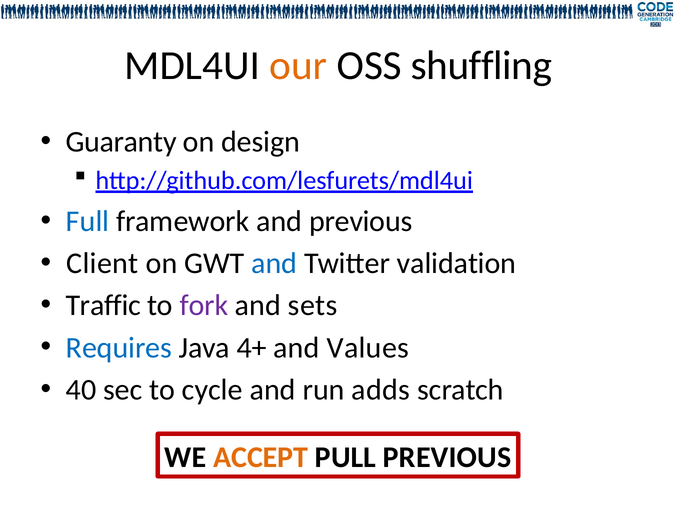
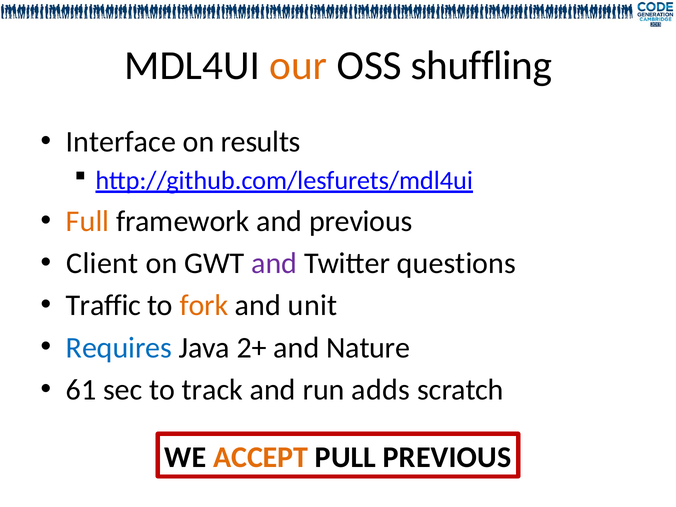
Guaranty: Guaranty -> Interface (121, 142)
design: design -> results (261, 142)
Full colour: blue -> orange (88, 221)
and colour: blue -> purple (274, 263)
validation: validation -> questions (456, 263)
fork colour: purple -> orange (204, 306)
sets: sets -> unit (313, 306)
4+: 4+ -> 2+ (252, 348)
Values: Values -> Nature (368, 348)
40: 40 -> 61 (81, 390)
cycle: cycle -> track (212, 390)
